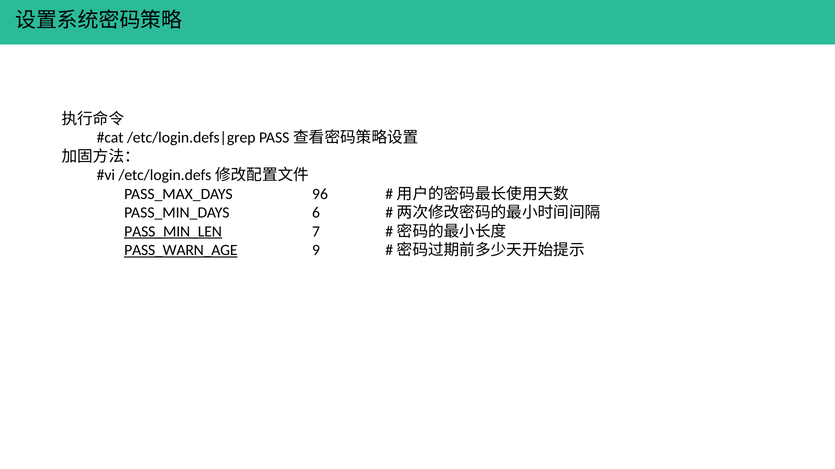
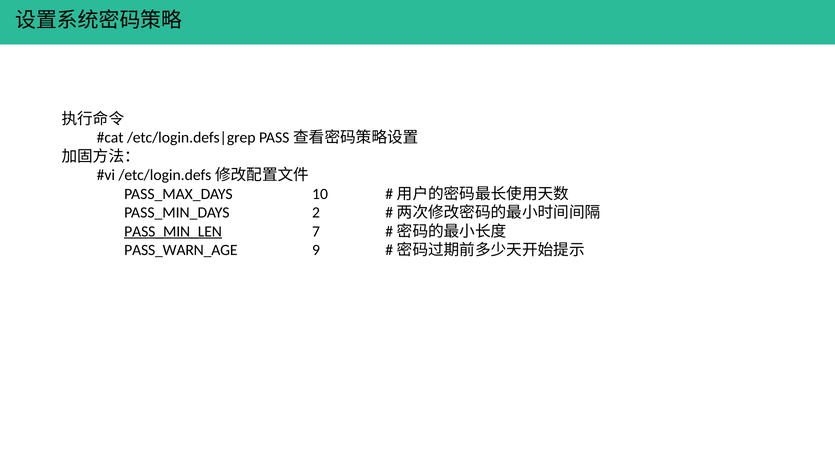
96: 96 -> 10 (320, 194)
6: 6 -> 2 (316, 213)
PASS_WARN_AGE underline: present -> none (181, 251)
